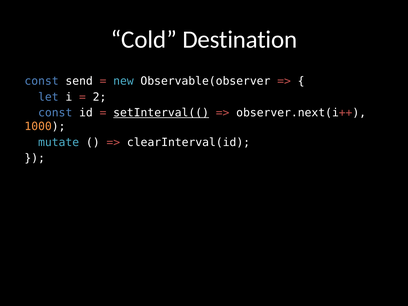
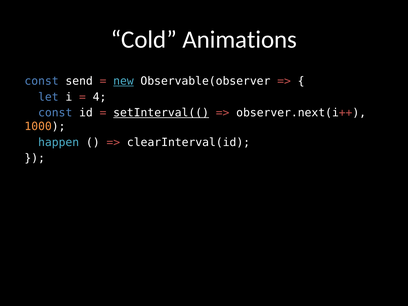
Destination: Destination -> Animations (240, 39)
new underline: none -> present (123, 81)
2: 2 -> 4 (100, 97)
mutate: mutate -> happen (59, 142)
